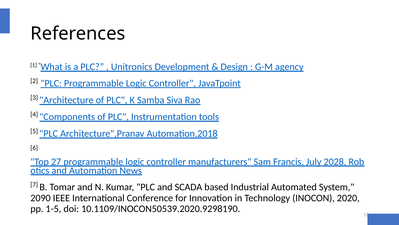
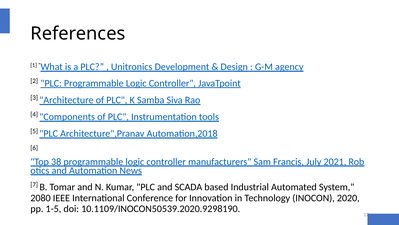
27: 27 -> 38 (56, 161)
2028: 2028 -> 2021 (335, 161)
2090: 2090 -> 2080 (41, 198)
